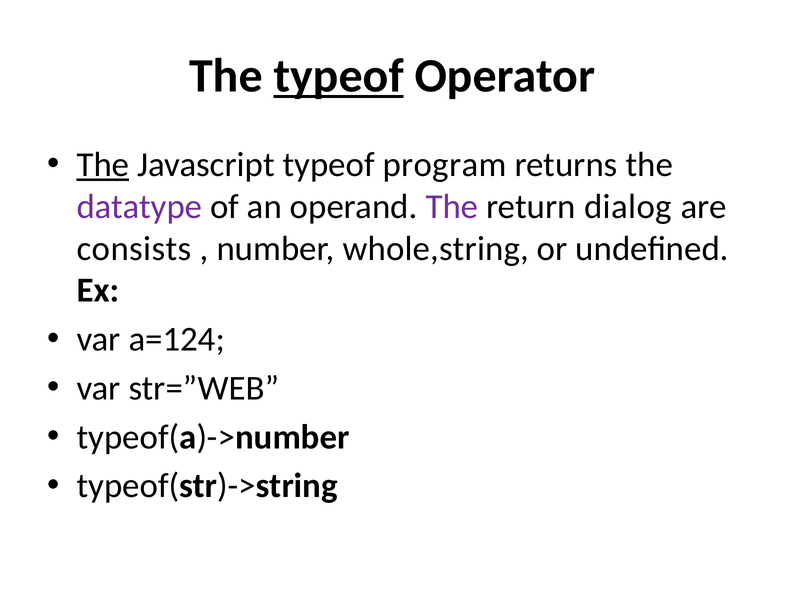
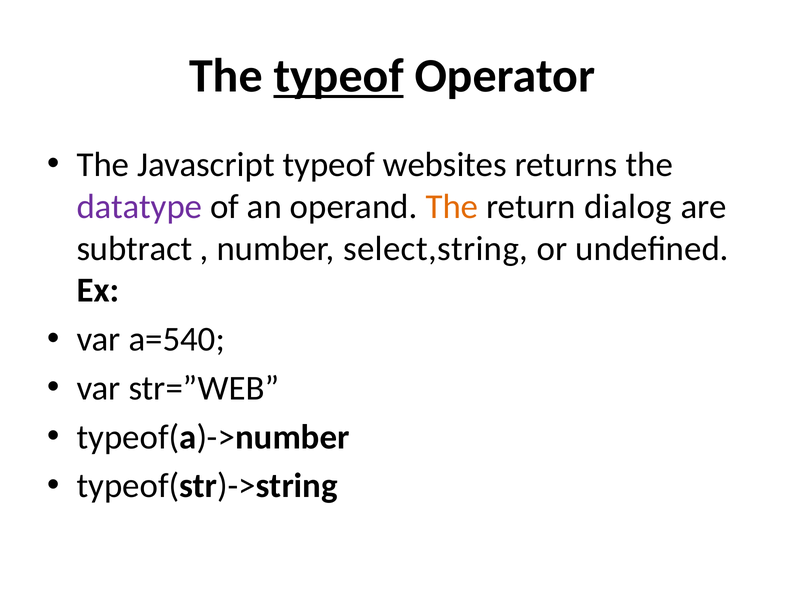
The underline: present -> none (103, 165)
program: program -> websites (445, 165)
The colour: purple -> orange (452, 207)
consists: consists -> subtract (134, 248)
whole,string: whole,string -> select,string (436, 248)
a=124: a=124 -> a=540 (177, 339)
